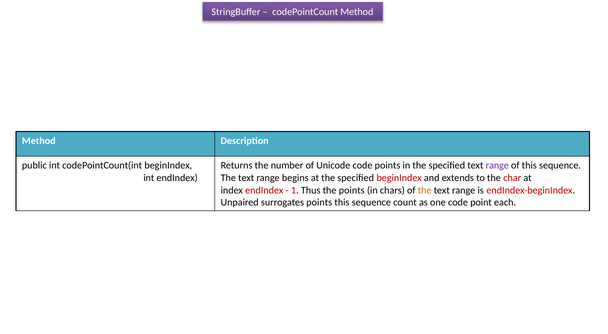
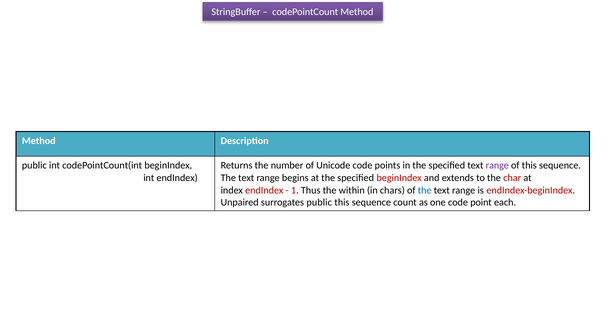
the points: points -> within (352, 190)
the colour: orange -> blue (425, 190)
surrogates points: points -> public (319, 203)
